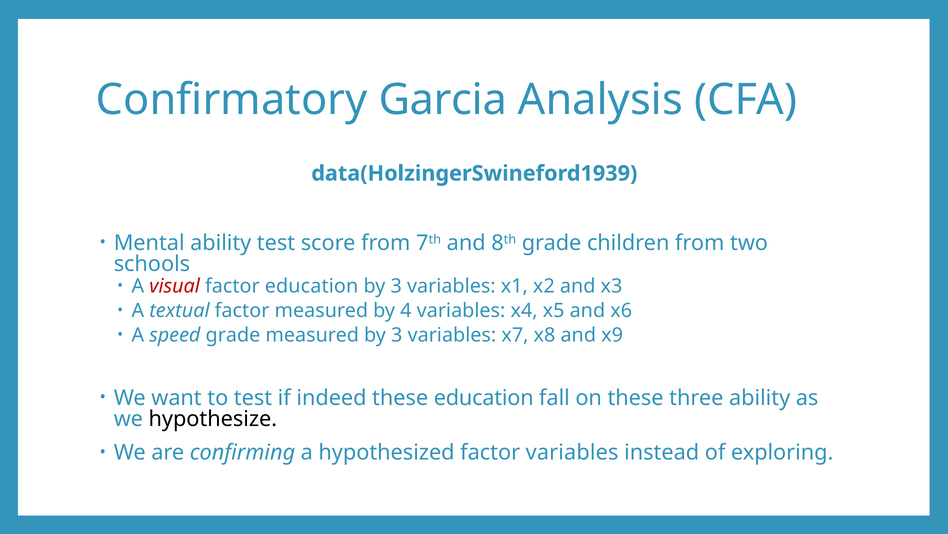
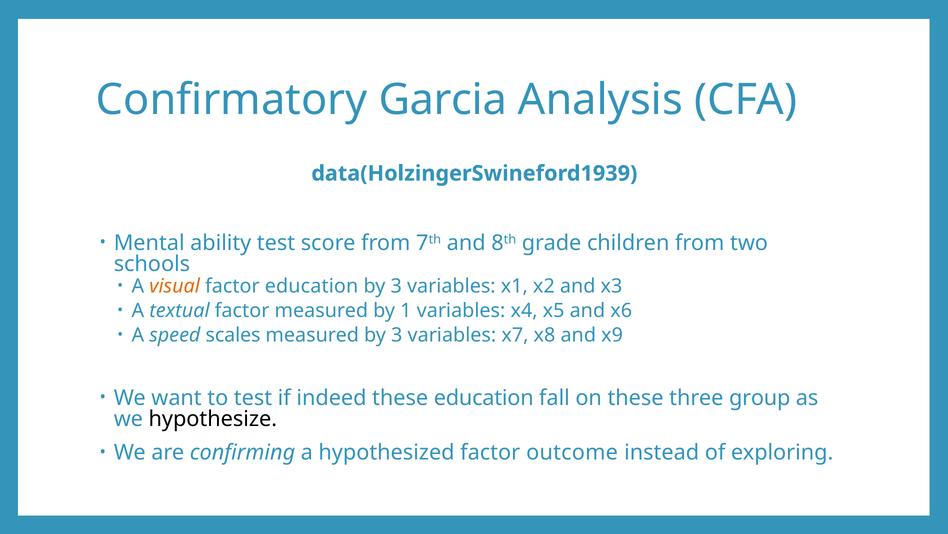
visual colour: red -> orange (175, 286)
4: 4 -> 1 (406, 310)
speed grade: grade -> scales (233, 335)
three ability: ability -> group (760, 397)
factor variables: variables -> outcome (572, 452)
